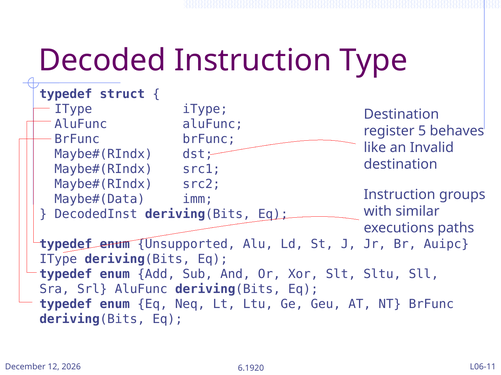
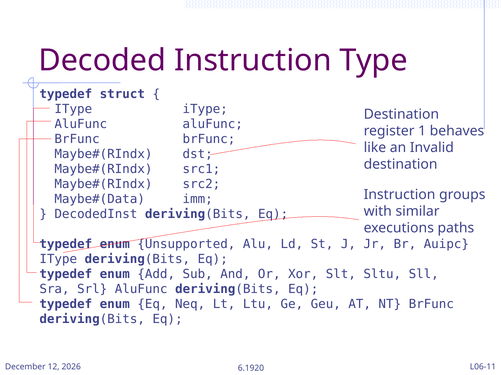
5: 5 -> 1 (422, 131)
